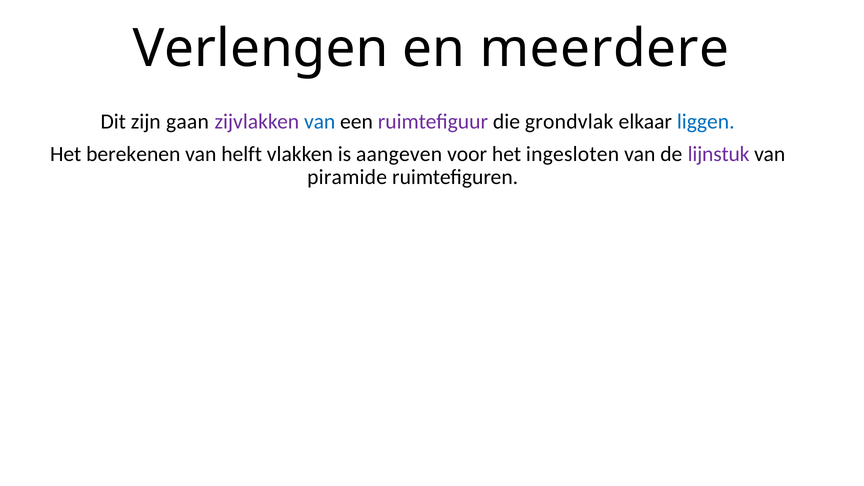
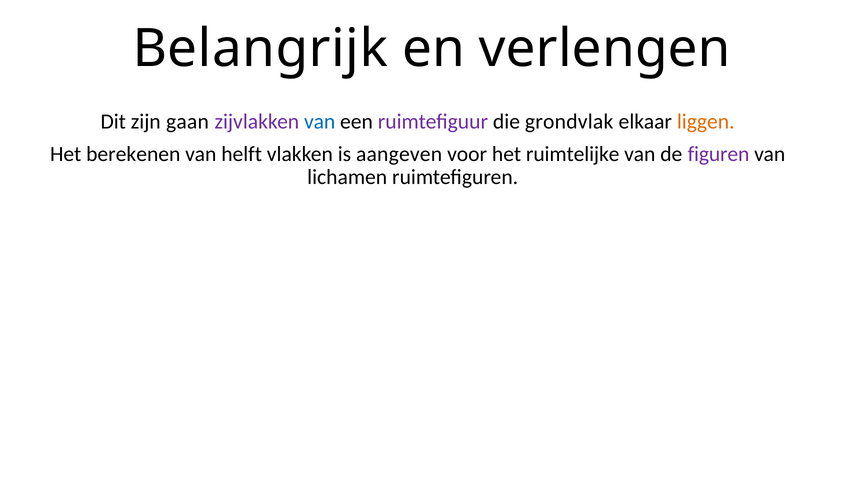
Verlengen: Verlengen -> Belangrijk (260, 49)
meerdere: meerdere -> verlengen (605, 49)
liggen colour: blue -> orange (706, 122)
ingesloten: ingesloten -> ruimtelijke (573, 154)
lijnstuk: lijnstuk -> figuren (719, 154)
piramide: piramide -> lichamen (347, 177)
